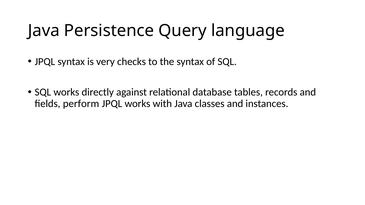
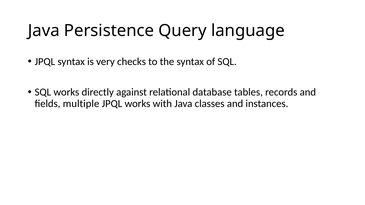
perform: perform -> multiple (81, 104)
